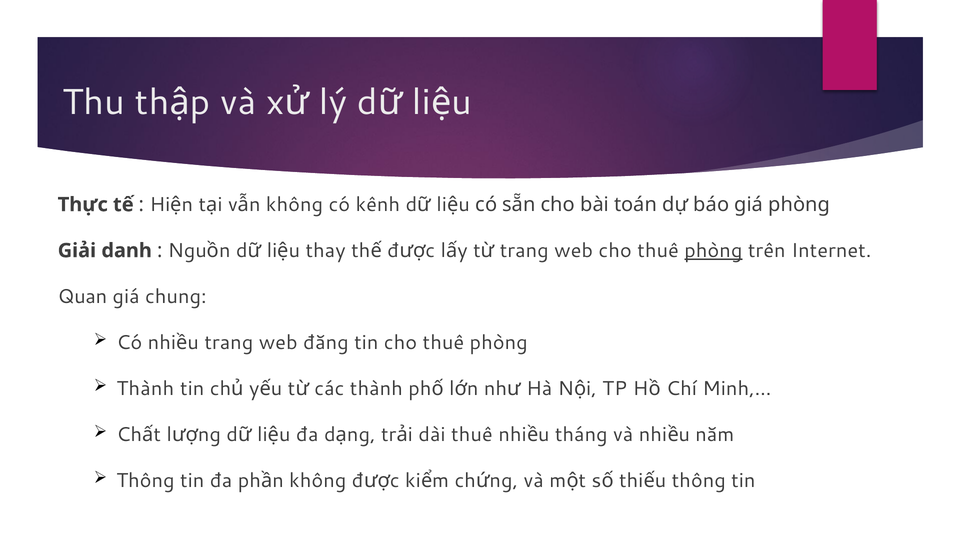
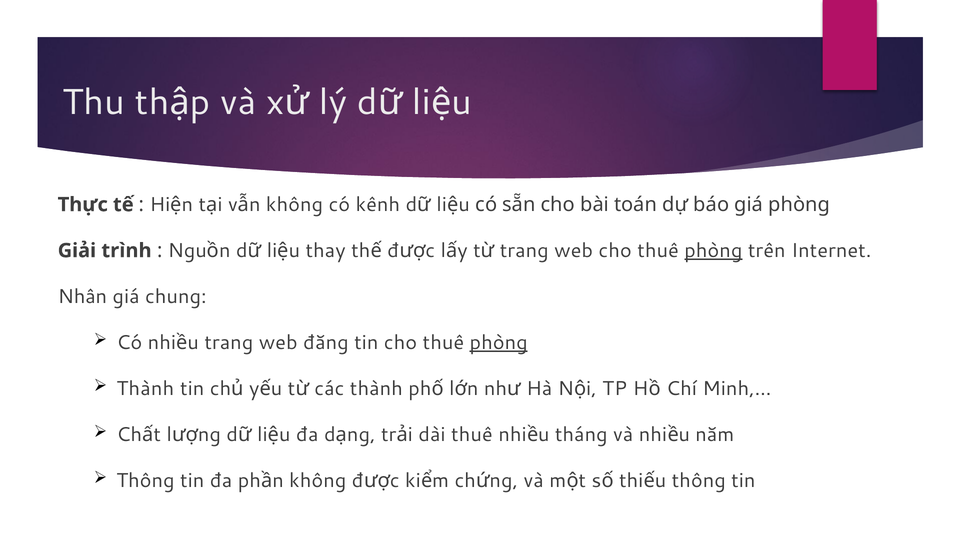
danh: danh -> trình (127, 251)
Quan: Quan -> Nhân (82, 297)
phòng underline: none -> present (499, 343)
